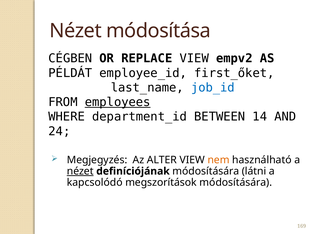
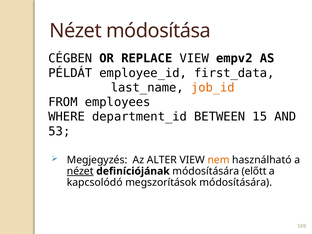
first_őket: first_őket -> first_data (234, 73)
job_id colour: blue -> orange (213, 88)
employees underline: present -> none (118, 102)
14: 14 -> 15 (260, 117)
24: 24 -> 53 (59, 131)
látni: látni -> előtt (254, 171)
